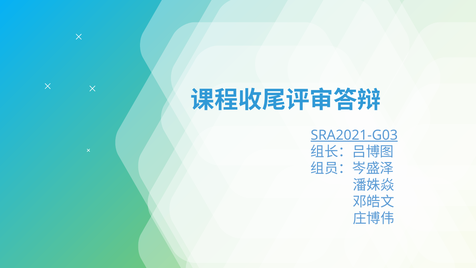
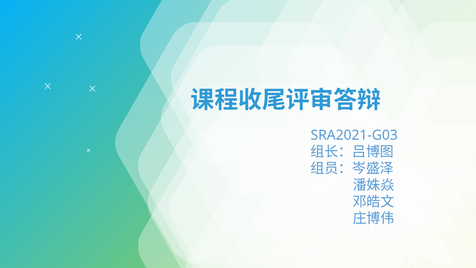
SRA2021-G03 underline: present -> none (354, 135)
